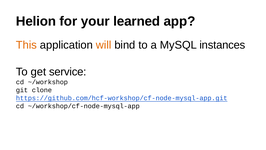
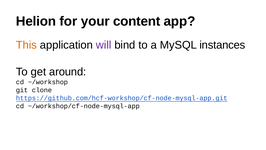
learned: learned -> content (137, 21)
will colour: orange -> purple (104, 45)
service: service -> around (68, 72)
